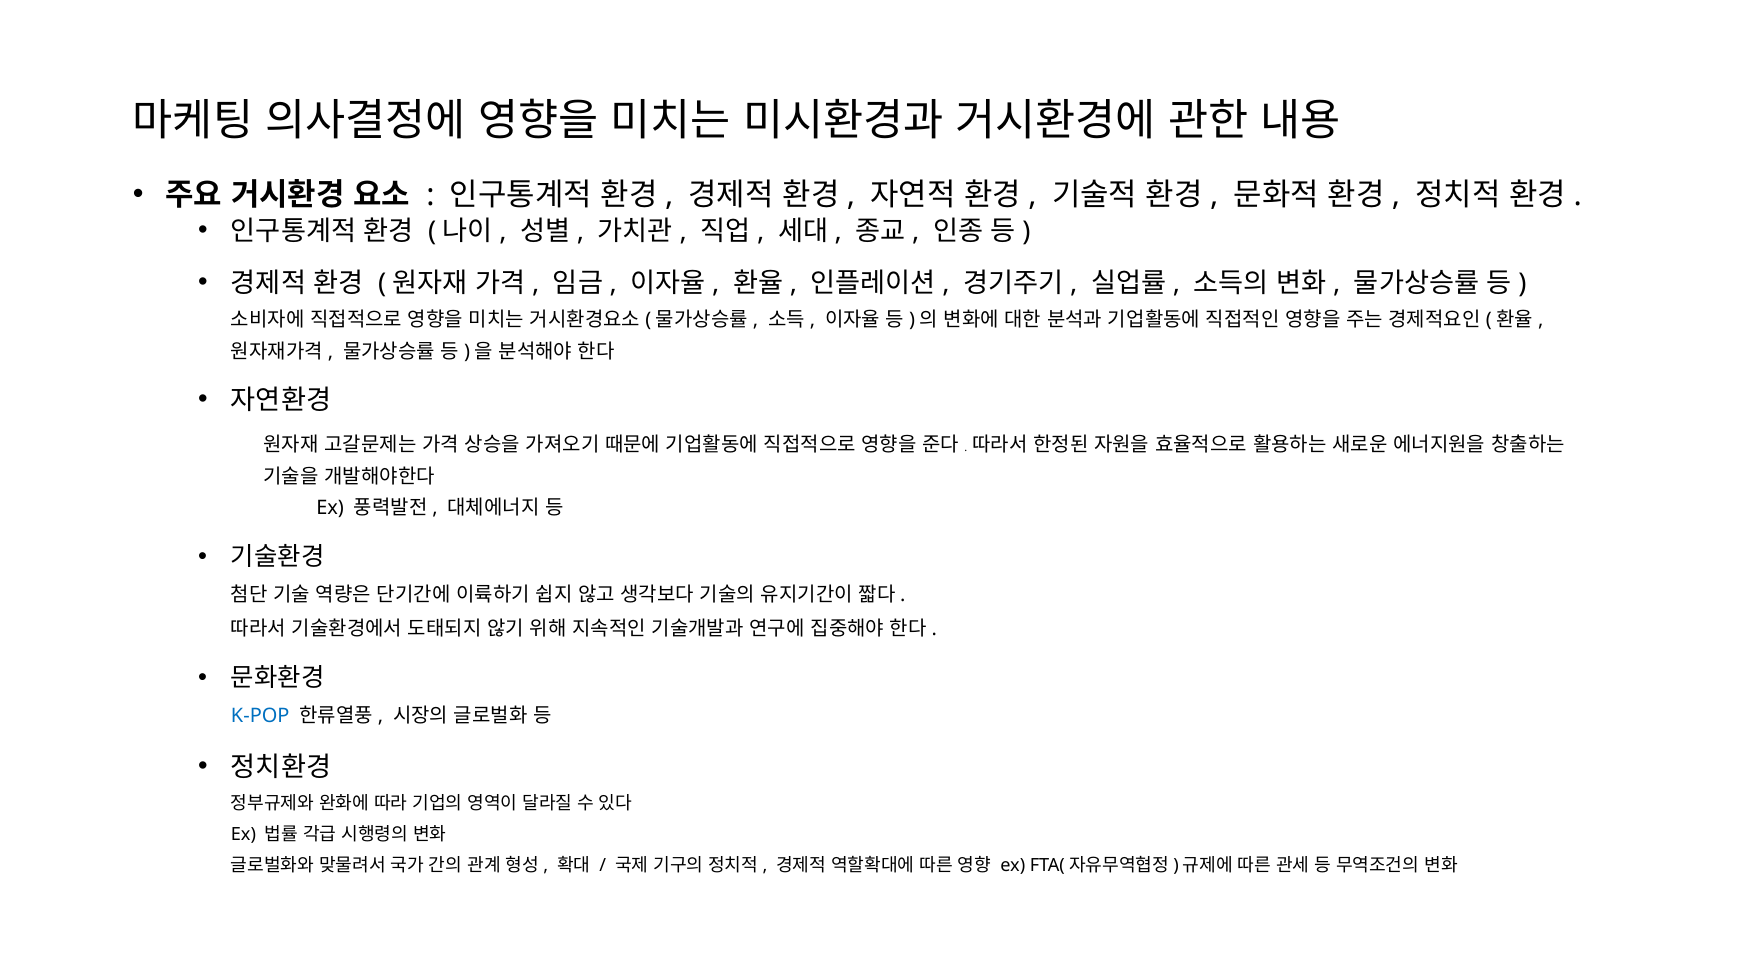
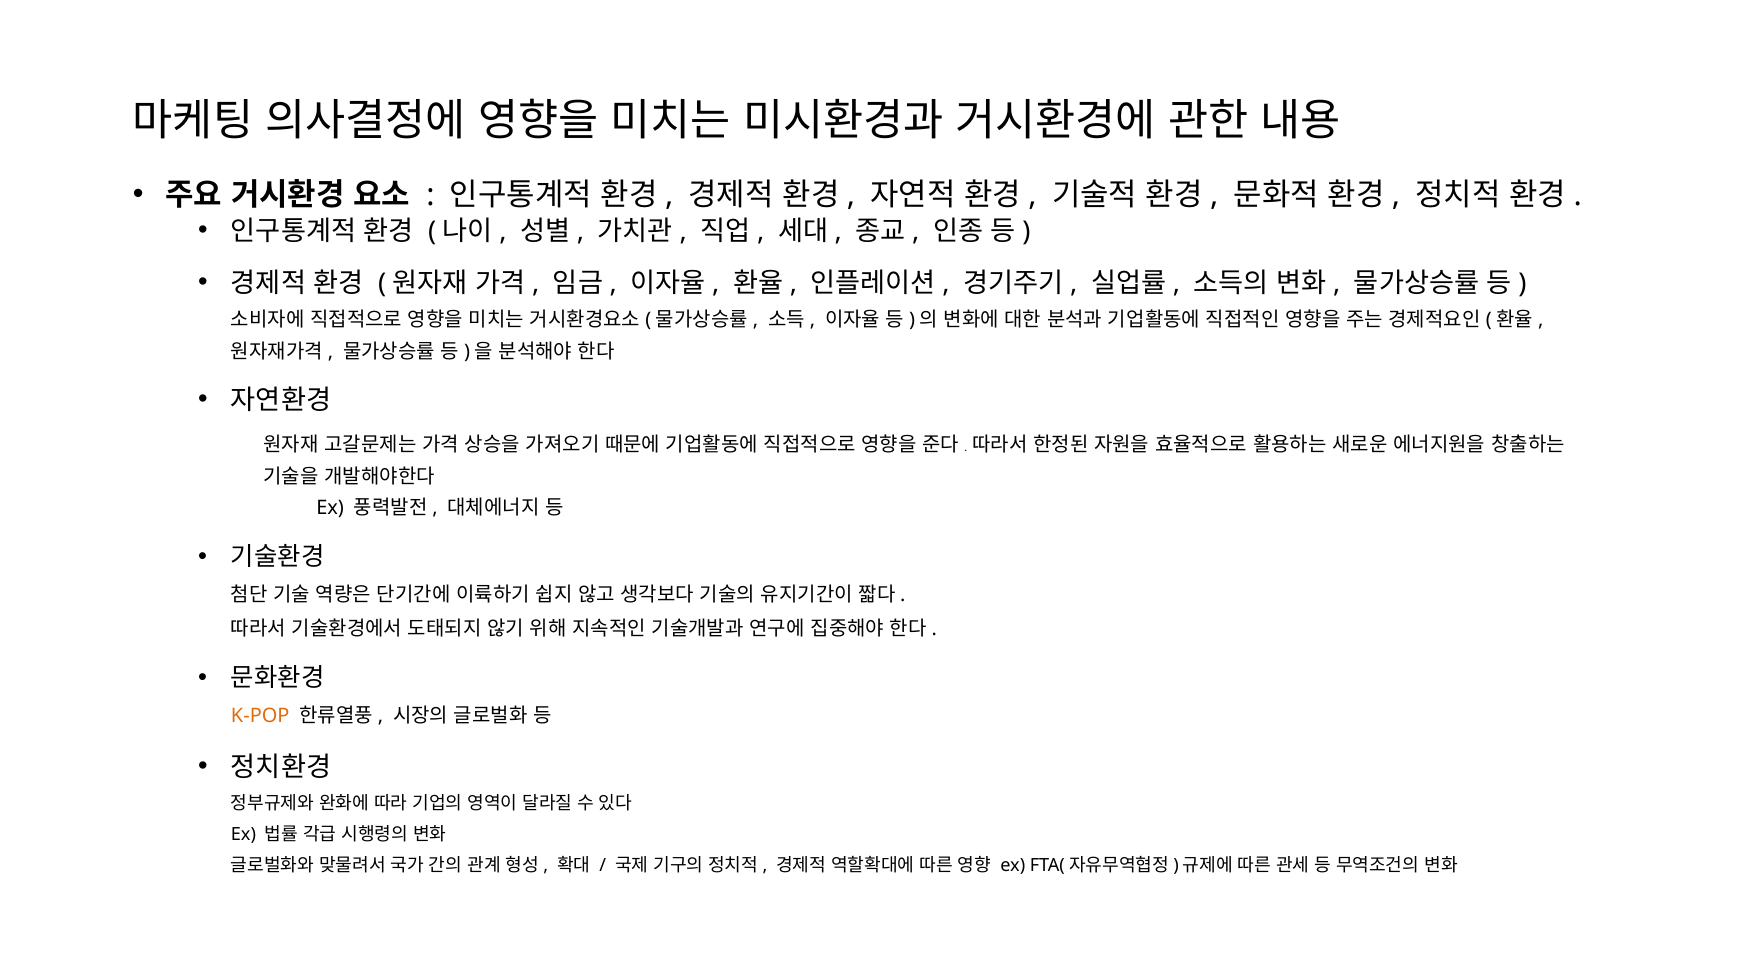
K-POP colour: blue -> orange (260, 716)
